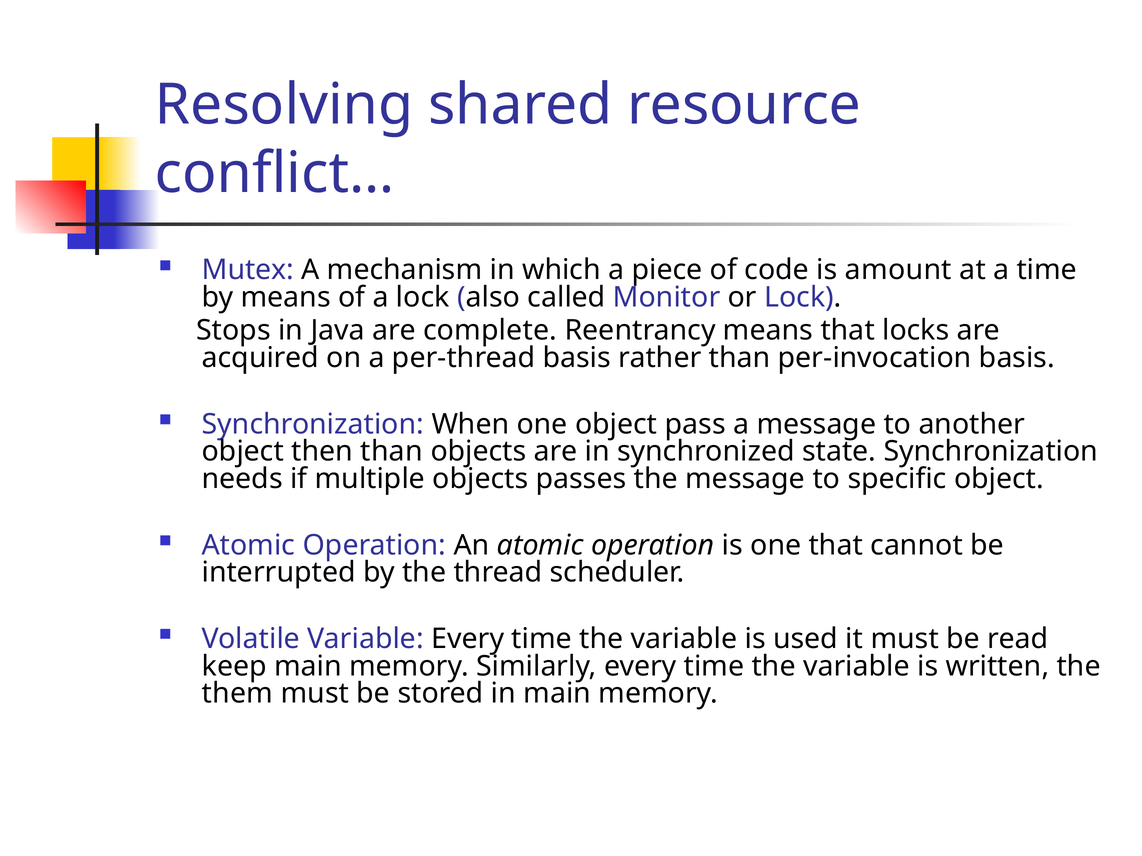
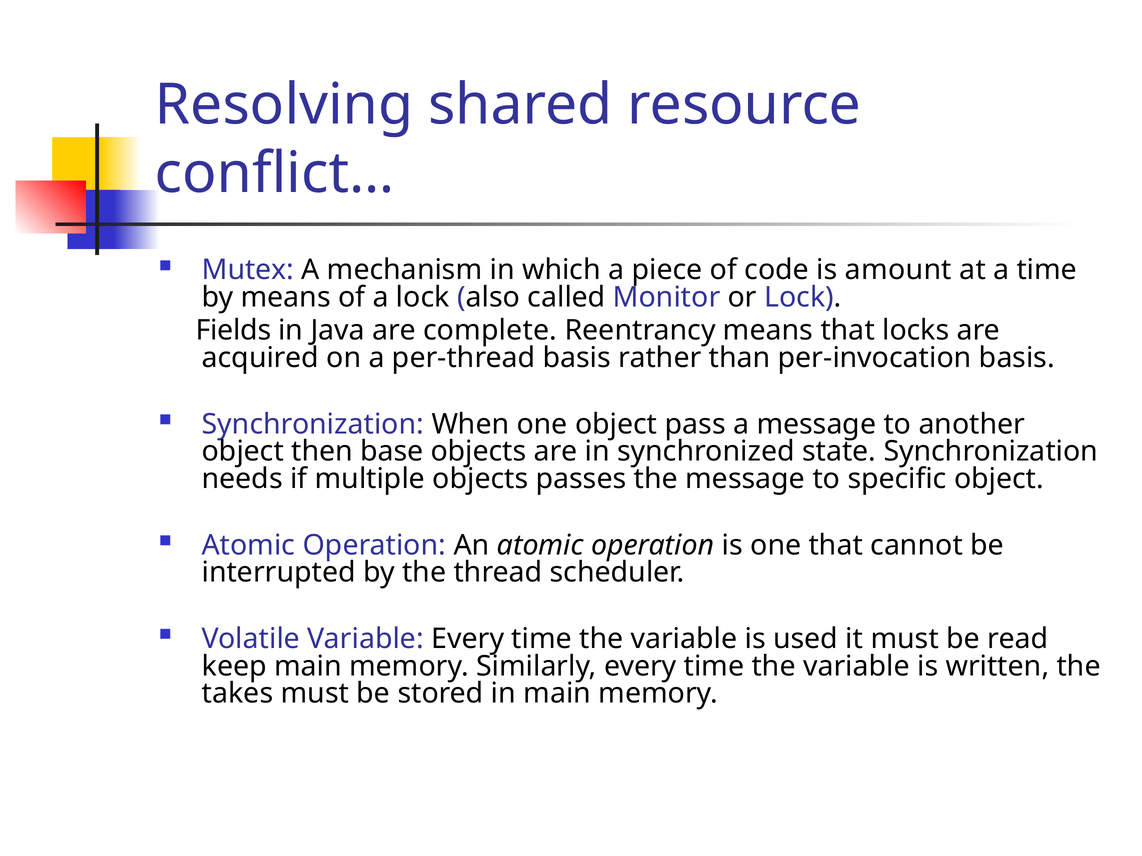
Stops: Stops -> Fields (234, 331)
then than: than -> base (392, 452)
them: them -> takes (238, 694)
